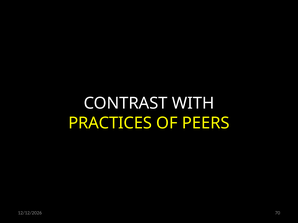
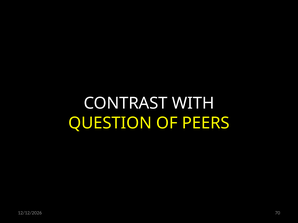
PRACTICES: PRACTICES -> QUESTION (110, 123)
